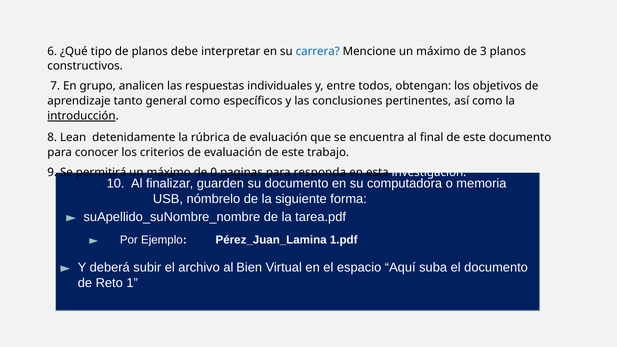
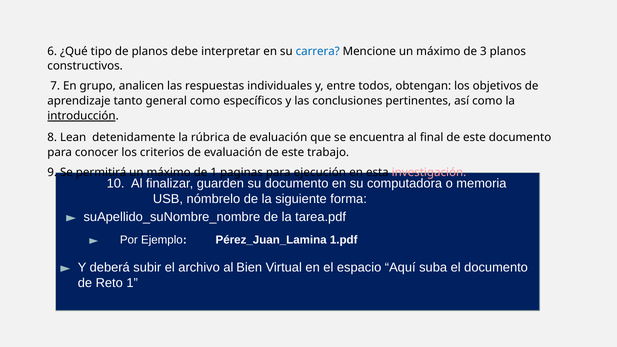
de 0: 0 -> 1 (214, 172)
responda: responda -> ejecución (320, 172)
investigación colour: white -> pink (429, 172)
